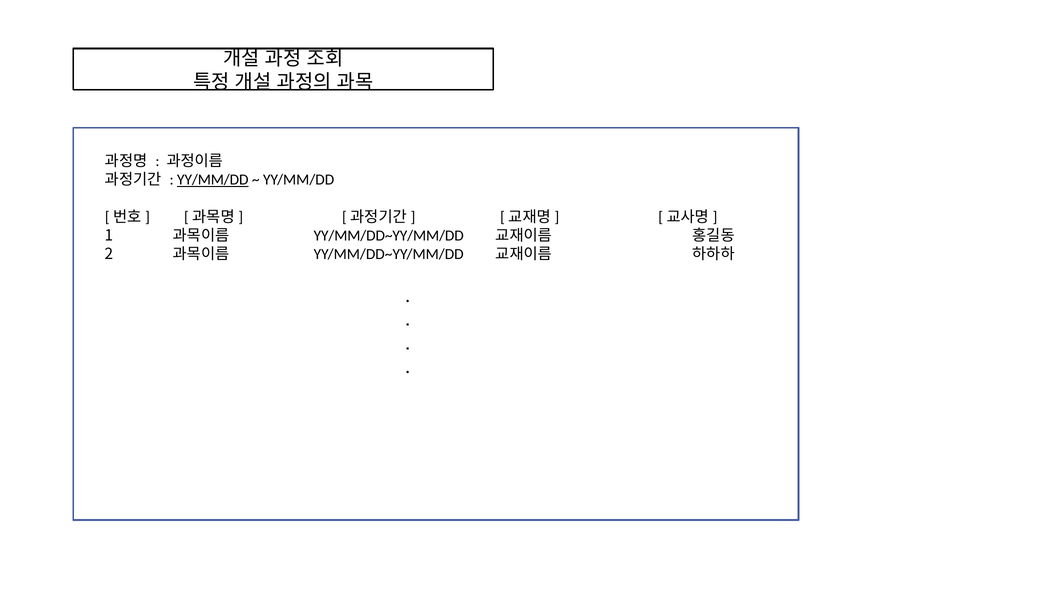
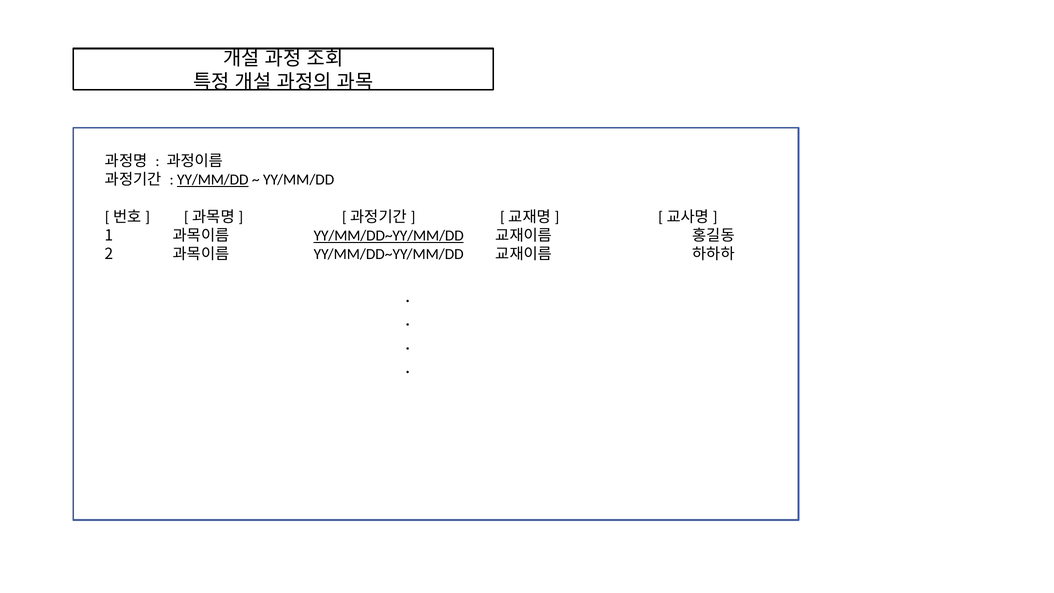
YY/MM/DD~YY/MM/DD underline: none -> present (389, 236)
